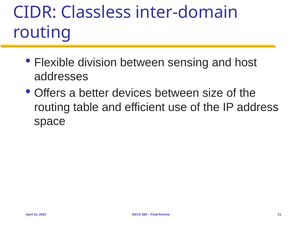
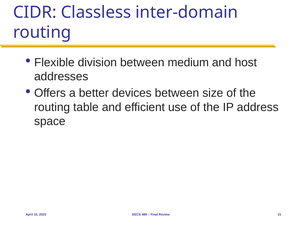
sensing: sensing -> medium (188, 62)
